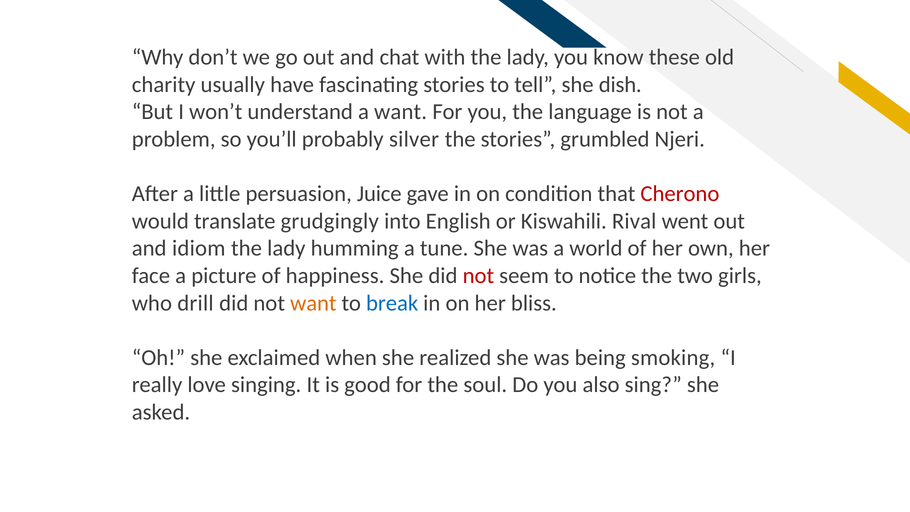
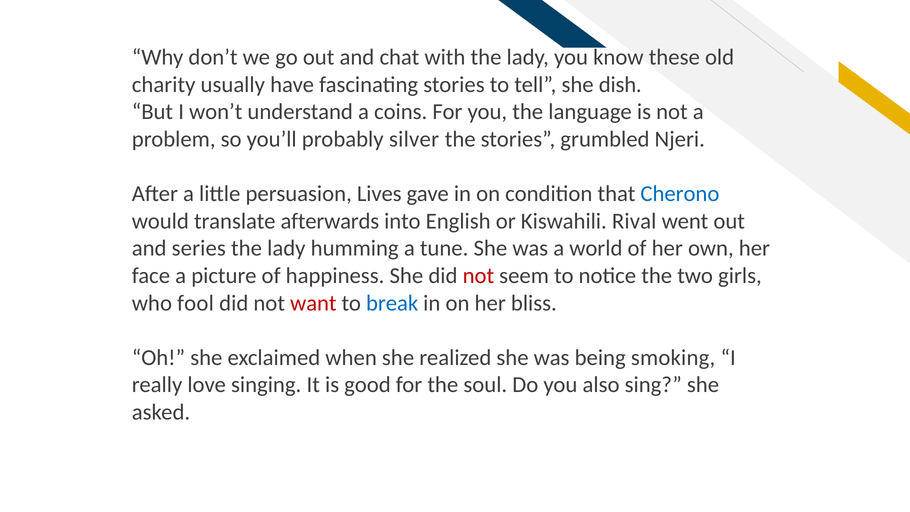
a want: want -> coins (401, 112)
Juice: Juice -> Lives (379, 194)
Cherono colour: red -> blue (680, 194)
grudgingly: grudgingly -> afterwards (330, 221)
idiom: idiom -> series (199, 248)
drill: drill -> fool (195, 303)
want colour: orange -> red (313, 303)
